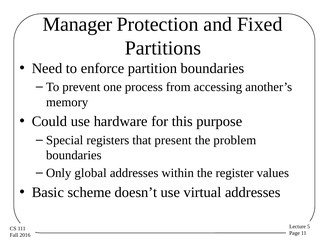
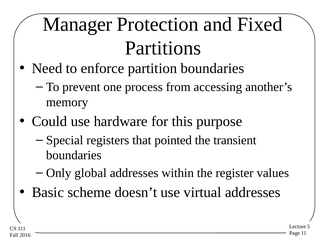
present: present -> pointed (173, 140)
problem: problem -> transient (235, 140)
